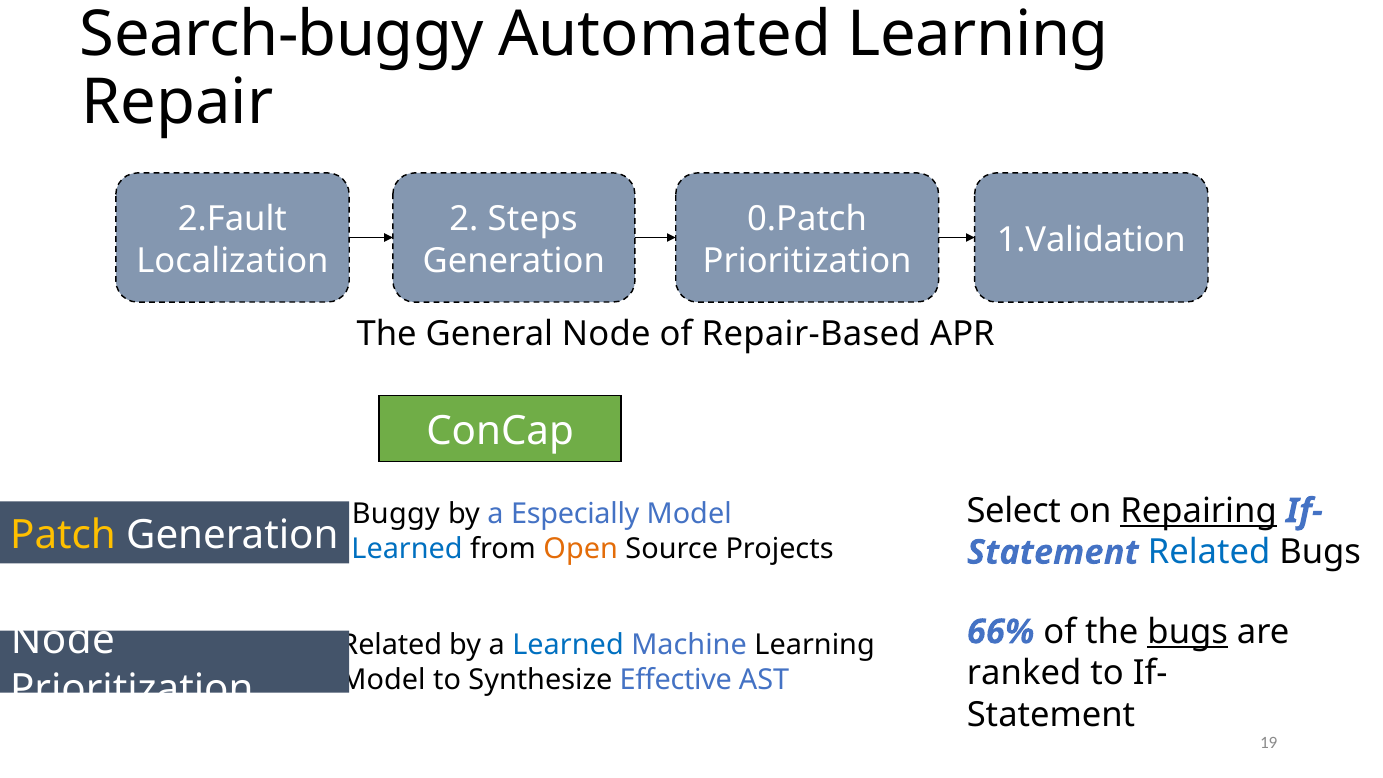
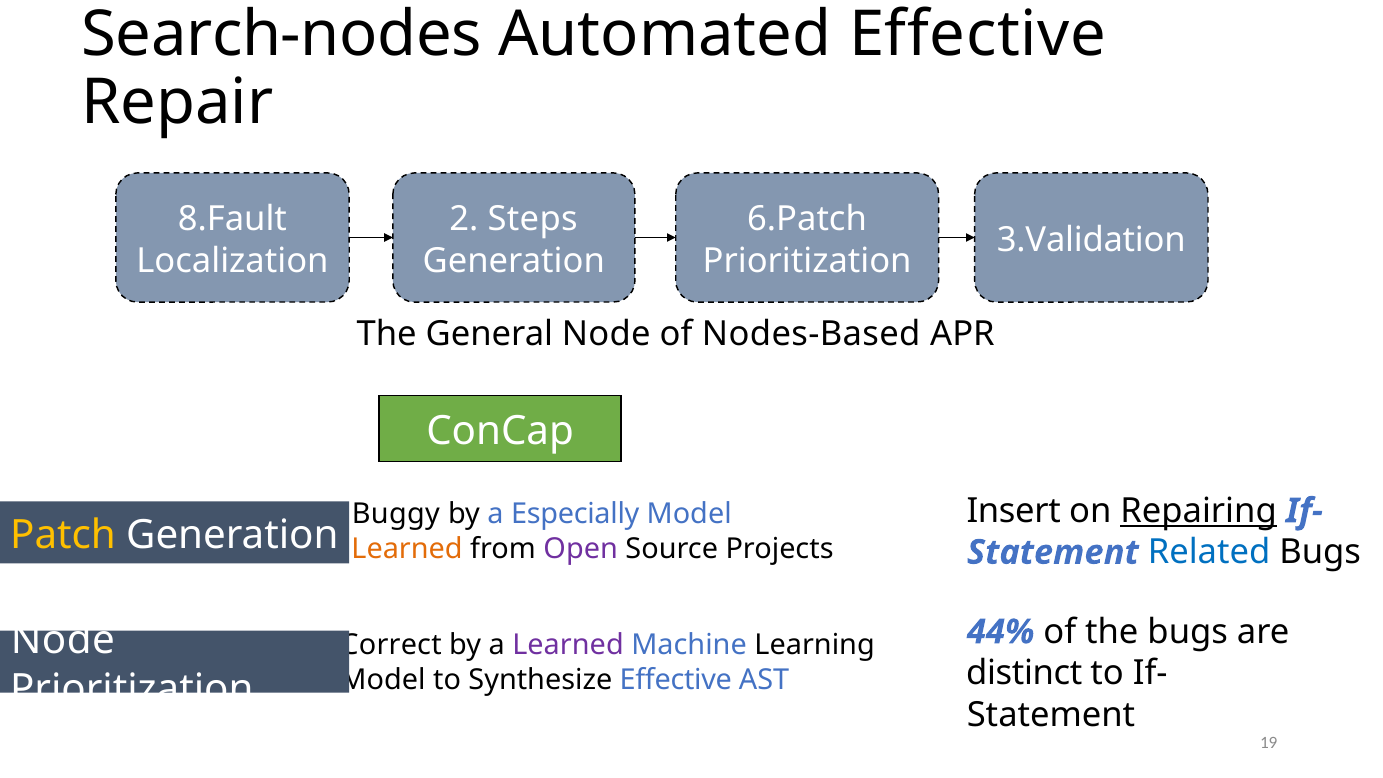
Search-buggy: Search-buggy -> Search-nodes (282, 34)
Automated Learning: Learning -> Effective (978, 34)
2.Fault: 2.Fault -> 8.Fault (232, 219)
0.Patch: 0.Patch -> 6.Patch (807, 219)
1.Validation: 1.Validation -> 3.Validation (1091, 240)
Repair-Based: Repair-Based -> Nodes-Based (811, 334)
Select: Select -> Insert (1014, 511)
Learned colour: blue -> orange (407, 549)
Open colour: orange -> purple (581, 549)
66%: 66% -> 44% (1001, 632)
bugs underline: present -> none (1188, 632)
Related: Related -> Correct (391, 645)
Learned colour: blue -> purple (568, 645)
ranked: ranked -> distinct (1024, 673)
